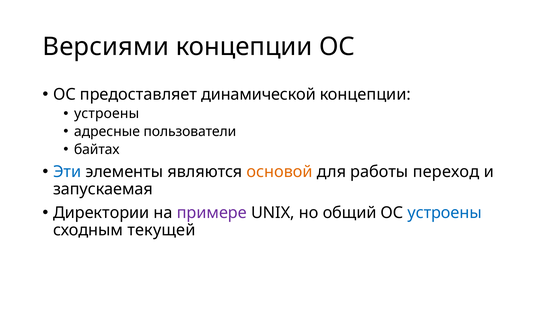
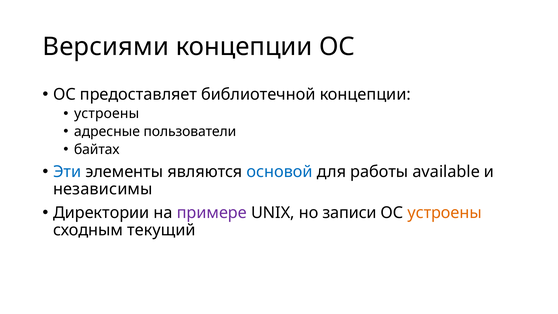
динамической: динамической -> библиотечной (258, 94)
основой colour: orange -> blue (280, 172)
переход: переход -> available (446, 172)
запускаемая: запускаемая -> независимы (103, 189)
общий: общий -> записи (350, 213)
устроены colour: blue -> orange (445, 213)
текущей: текущей -> текущий (161, 230)
